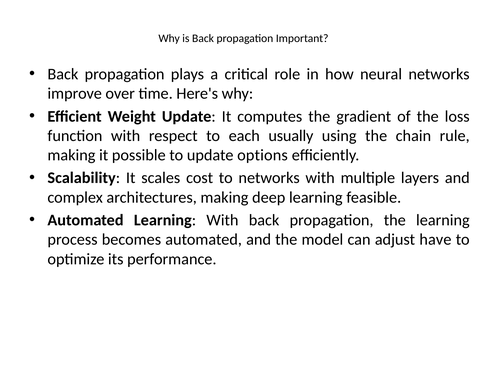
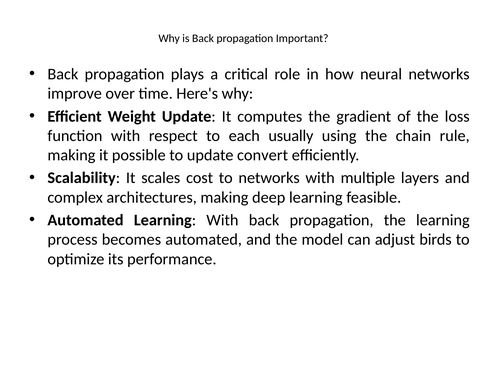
options: options -> convert (263, 155)
have: have -> birds (436, 240)
